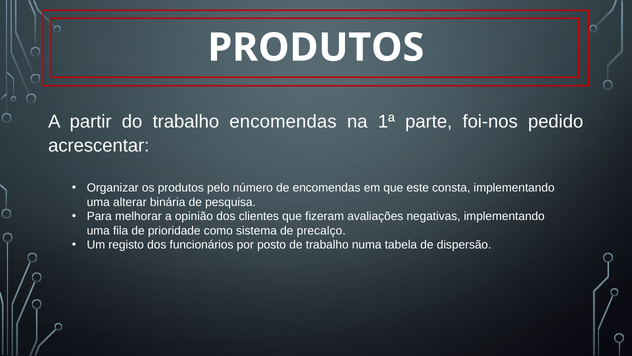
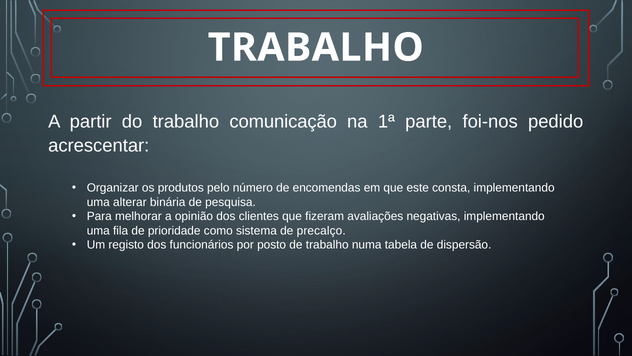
PRODUTOS: PRODUTOS -> TRABALHO (316, 48)
trabalho encomendas: encomendas -> comunicação (283, 121)
